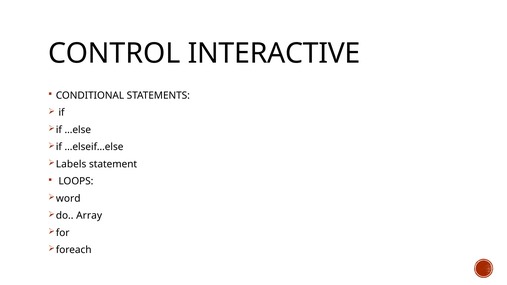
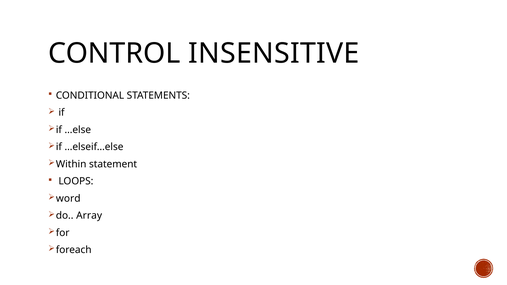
INTERACTIVE: INTERACTIVE -> INSENSITIVE (274, 53)
Labels: Labels -> Within (71, 164)
